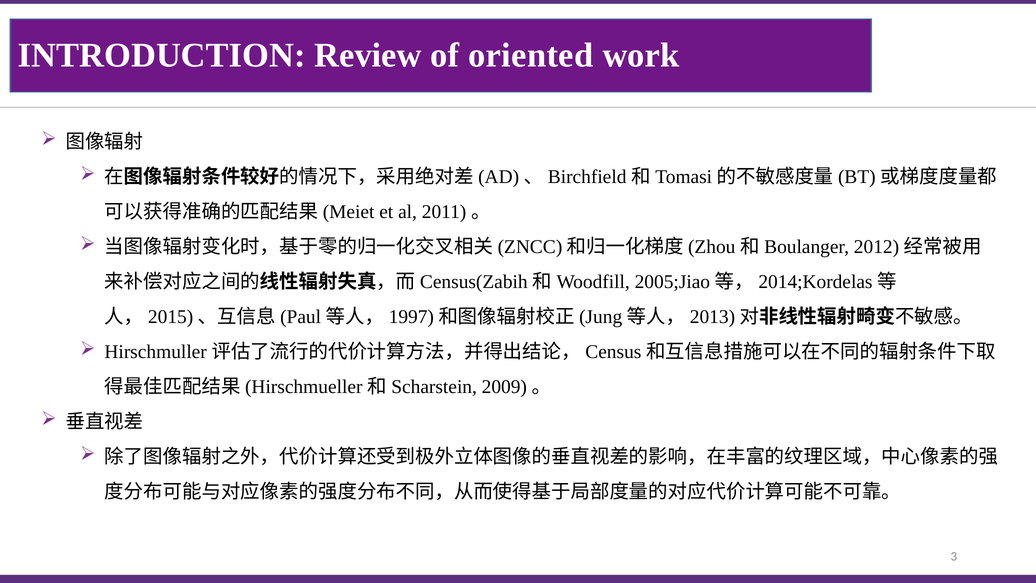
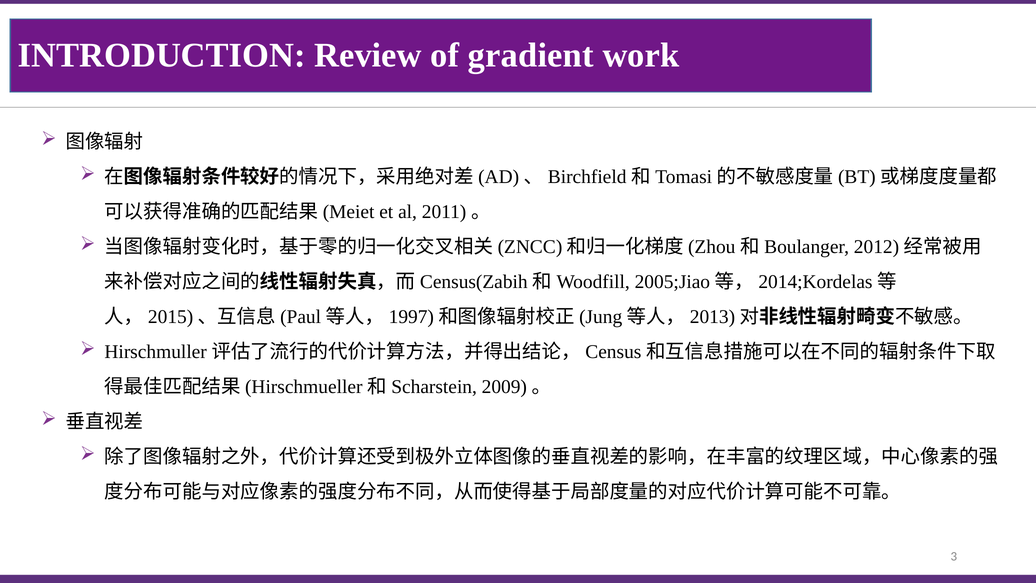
oriented: oriented -> gradient (531, 55)
